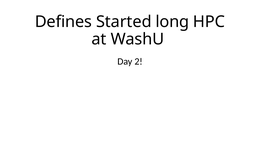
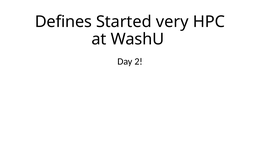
long: long -> very (172, 22)
